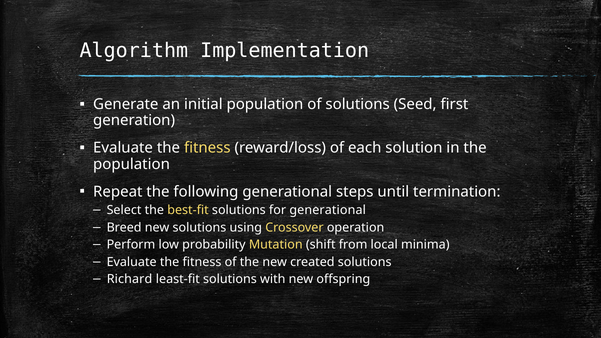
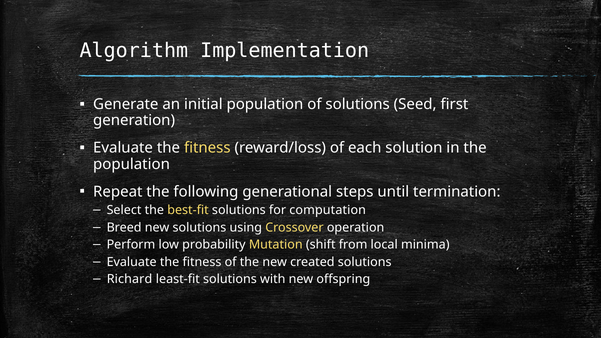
for generational: generational -> computation (328, 210)
